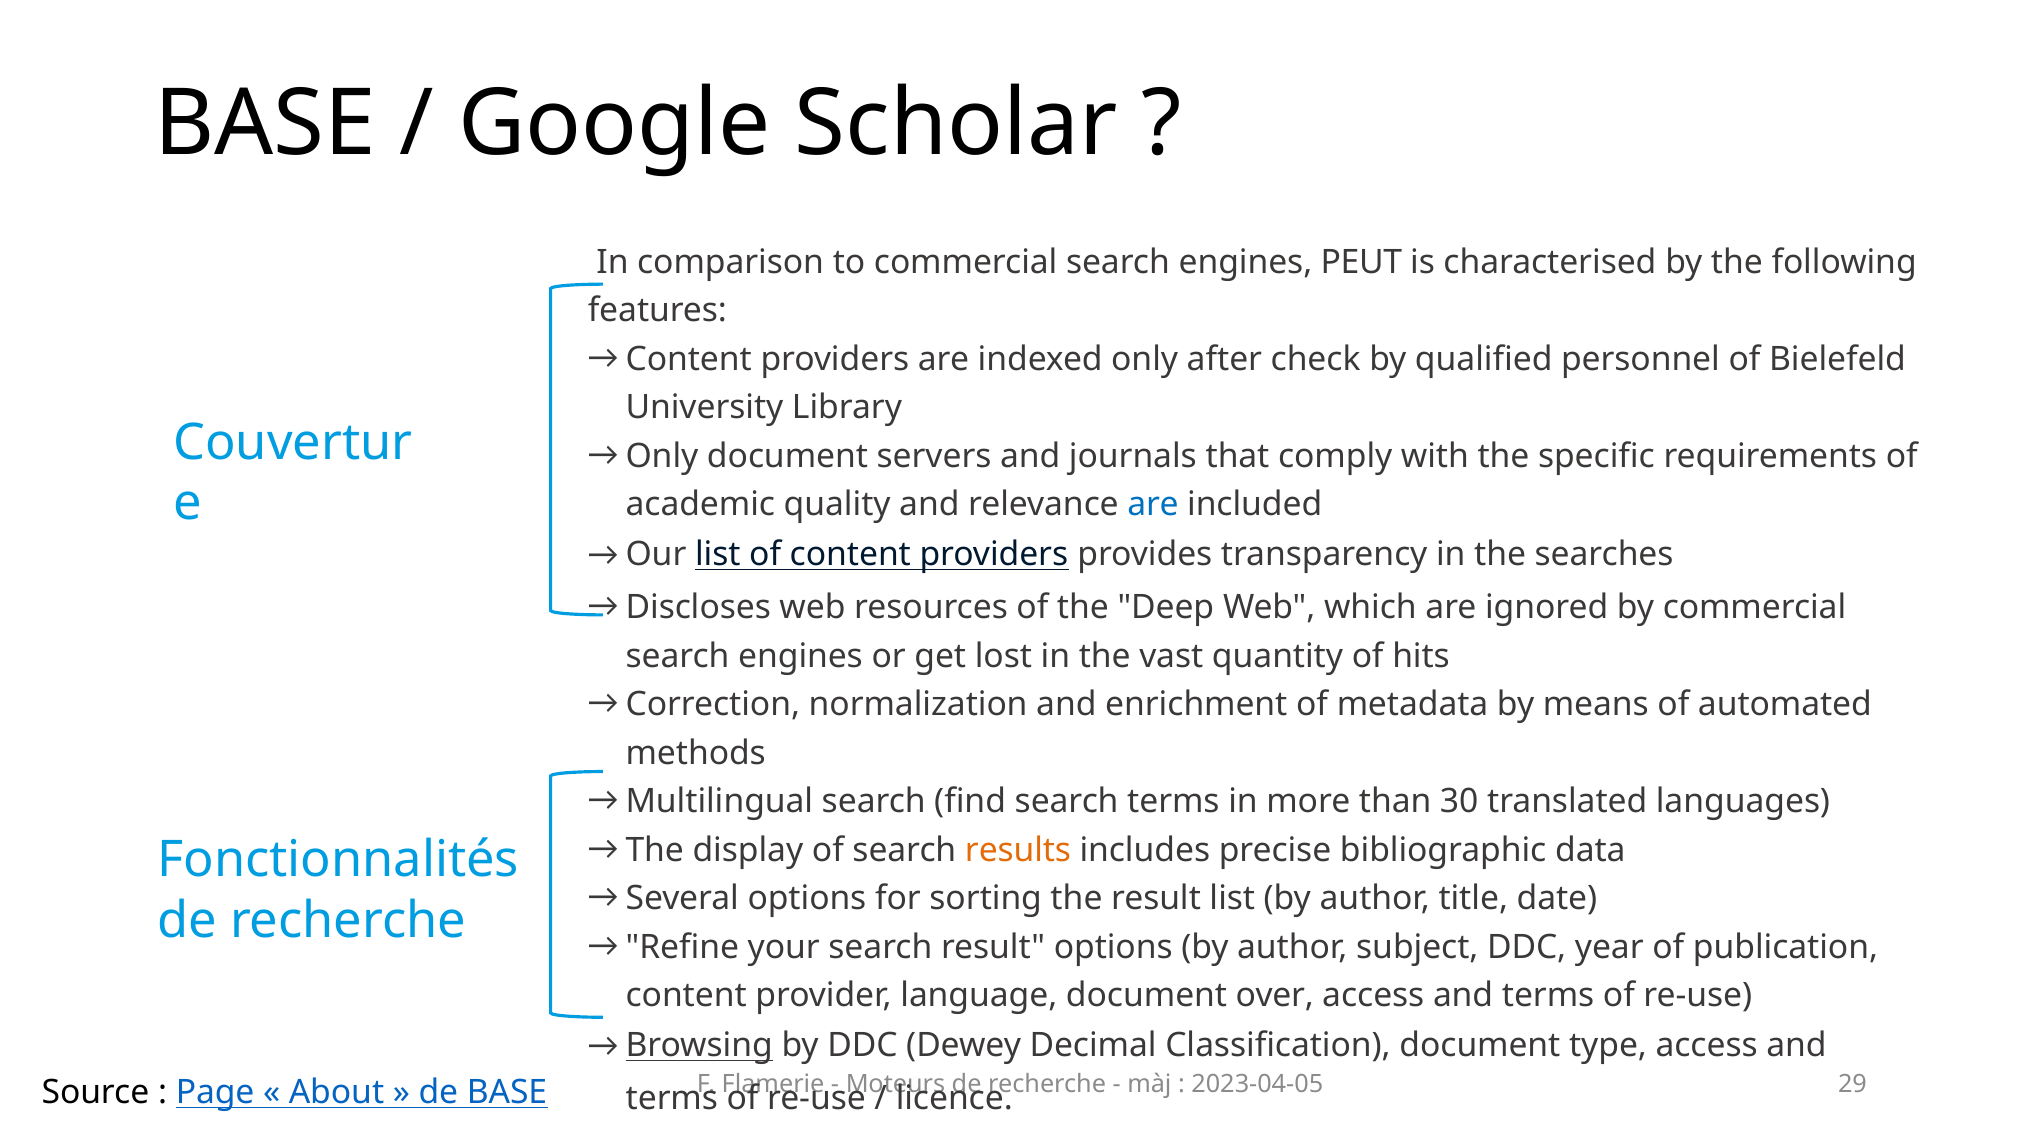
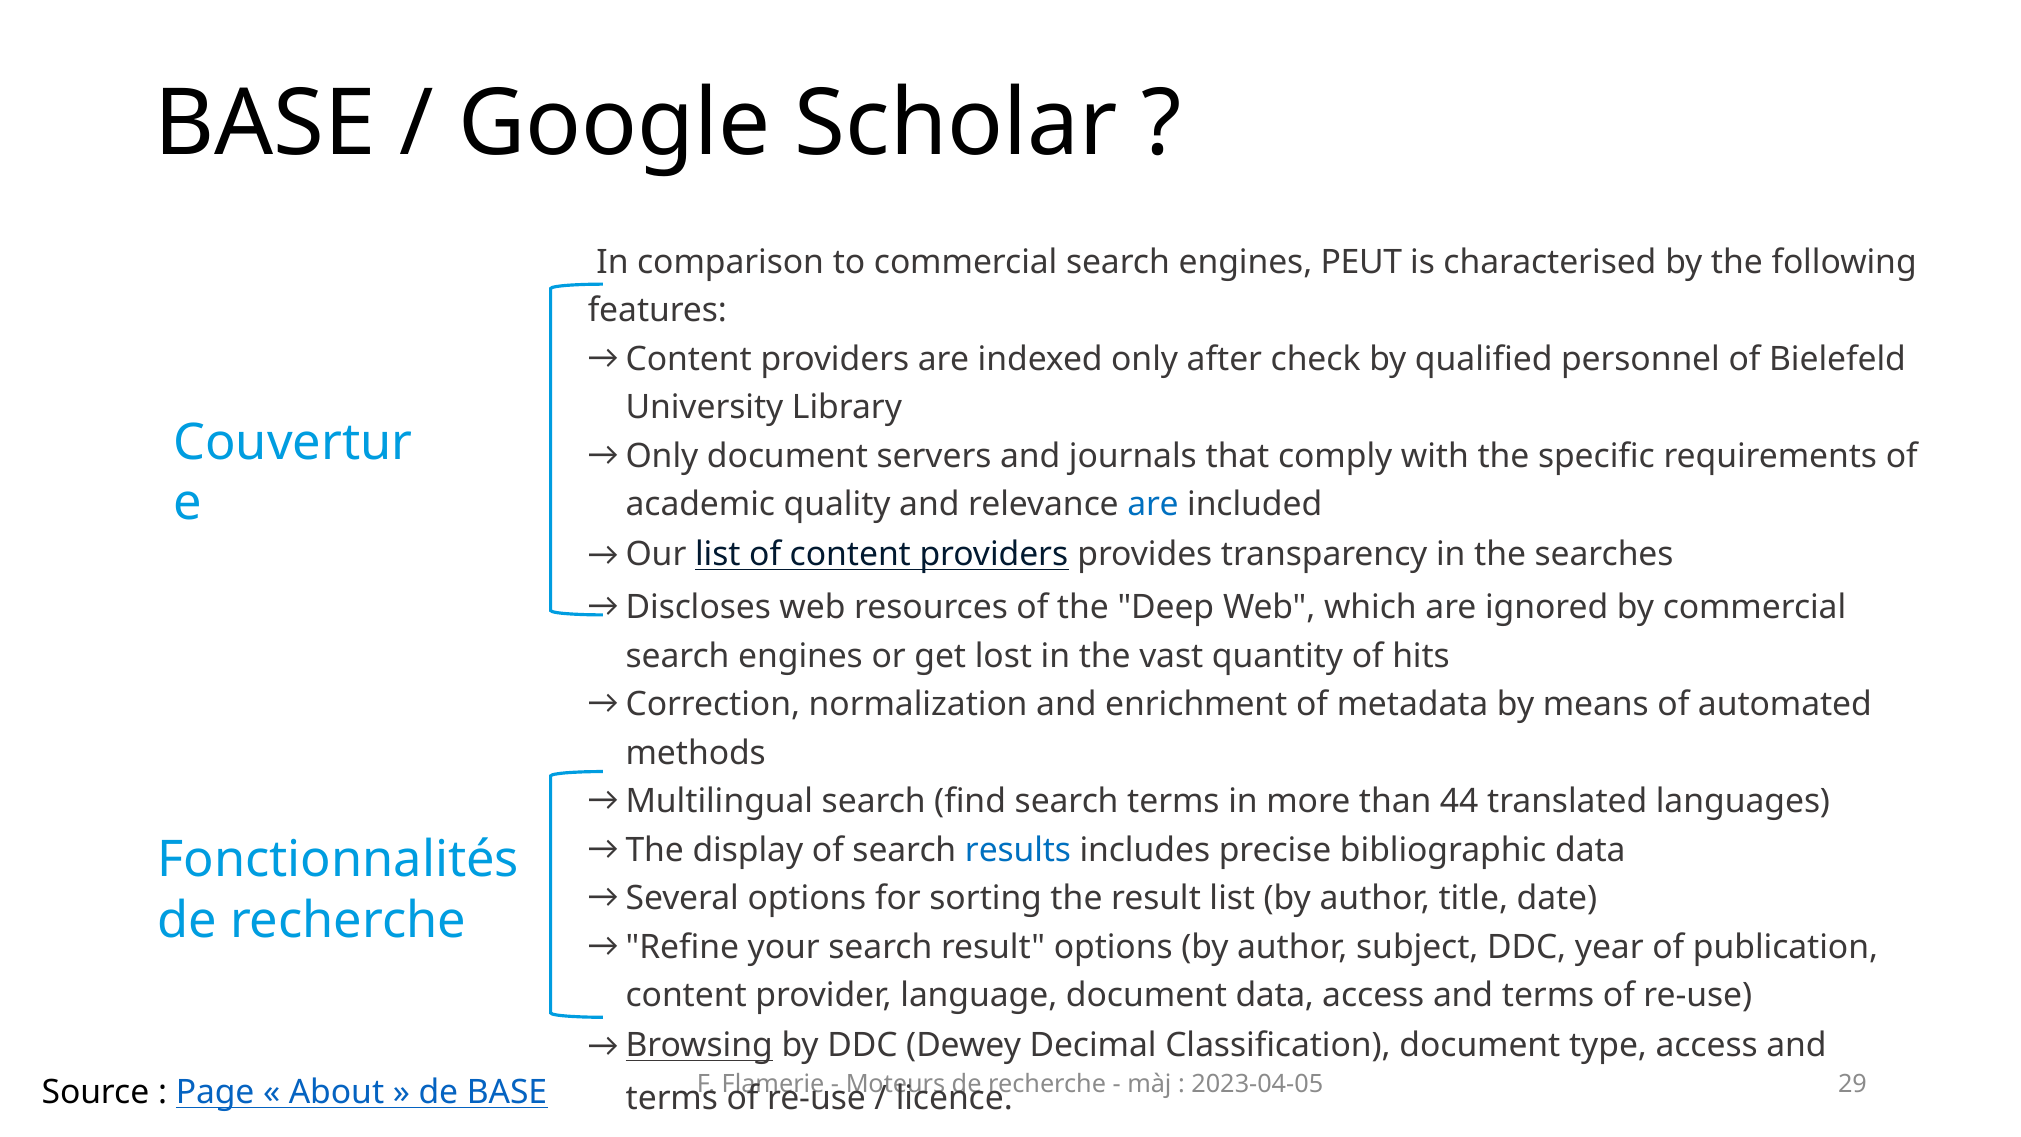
30: 30 -> 44 (1459, 802)
results colour: orange -> blue (1018, 850)
document over: over -> data (1275, 995)
